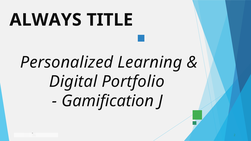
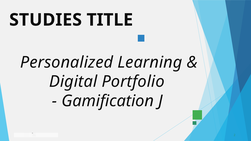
ALWAYS: ALWAYS -> STUDIES (46, 20)
